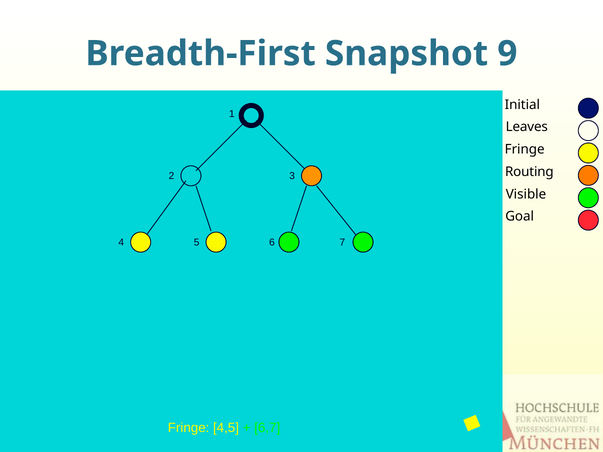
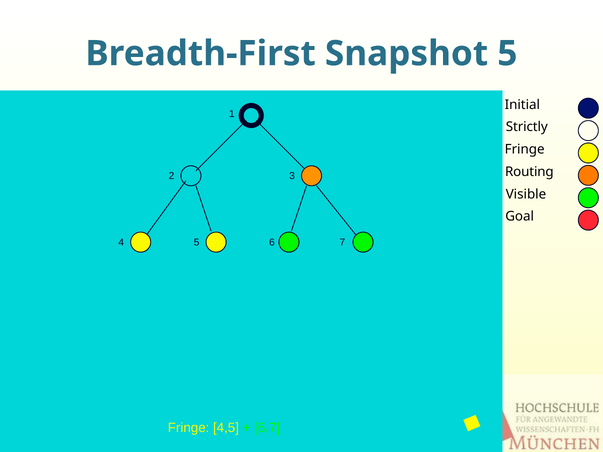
Snapshot 9: 9 -> 5 (507, 54)
Leaves: Leaves -> Strictly (527, 127)
